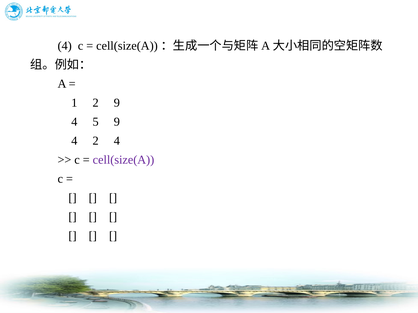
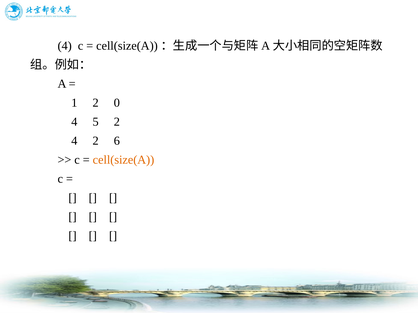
2 9: 9 -> 0 (117, 103)
5 9: 9 -> 2 (117, 122)
2 4: 4 -> 6 (117, 141)
cell(size(A colour: purple -> orange (123, 160)
